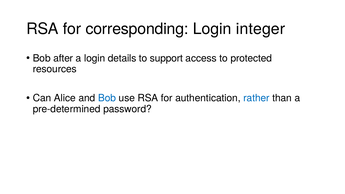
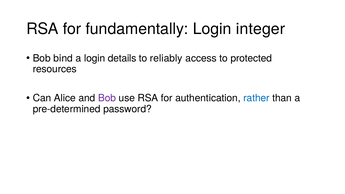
corresponding: corresponding -> fundamentally (137, 29)
after: after -> bind (63, 58)
support: support -> reliably (166, 58)
Bob colour: blue -> purple (107, 98)
